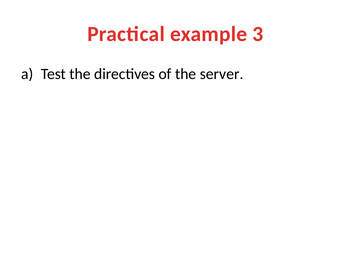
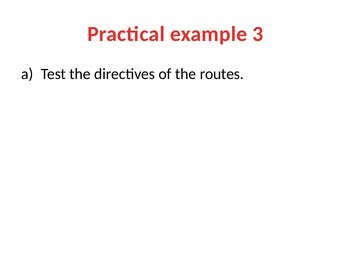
server: server -> routes (222, 74)
